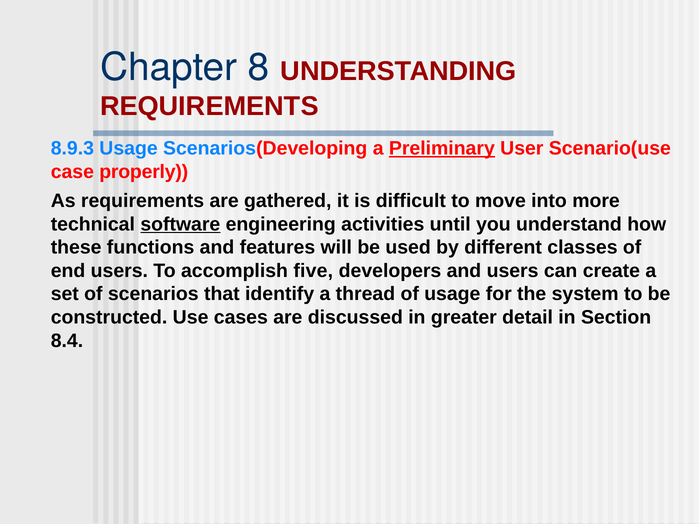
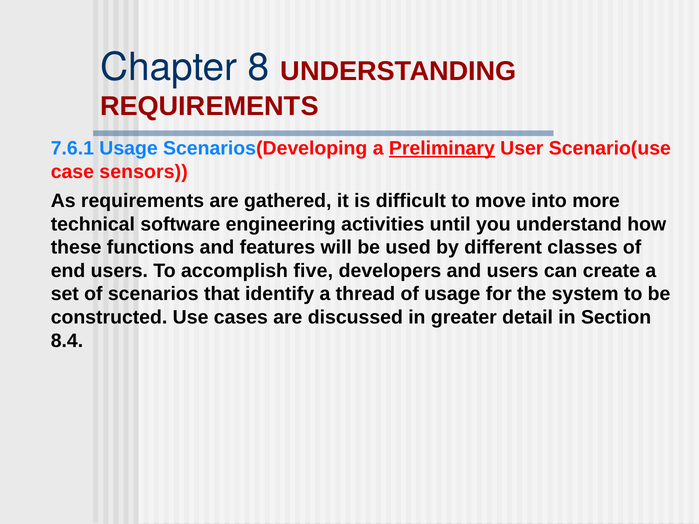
8.9.3: 8.9.3 -> 7.6.1 (72, 148)
properly: properly -> sensors (144, 172)
software underline: present -> none (180, 224)
